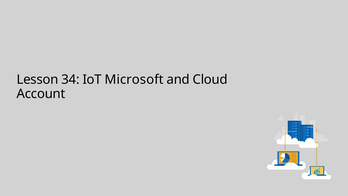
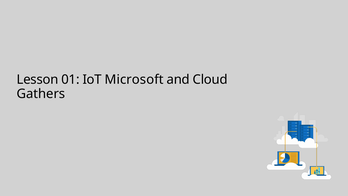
34: 34 -> 01 (70, 80)
Account: Account -> Gathers (41, 94)
